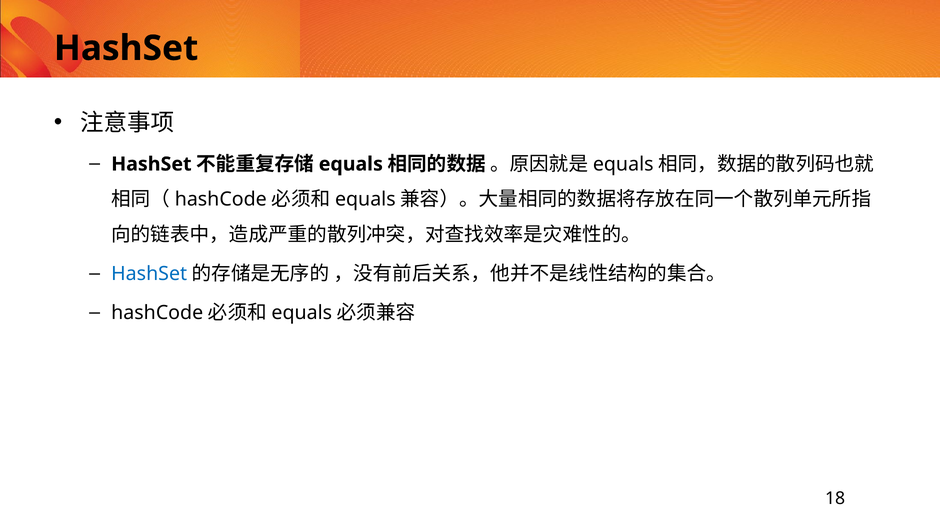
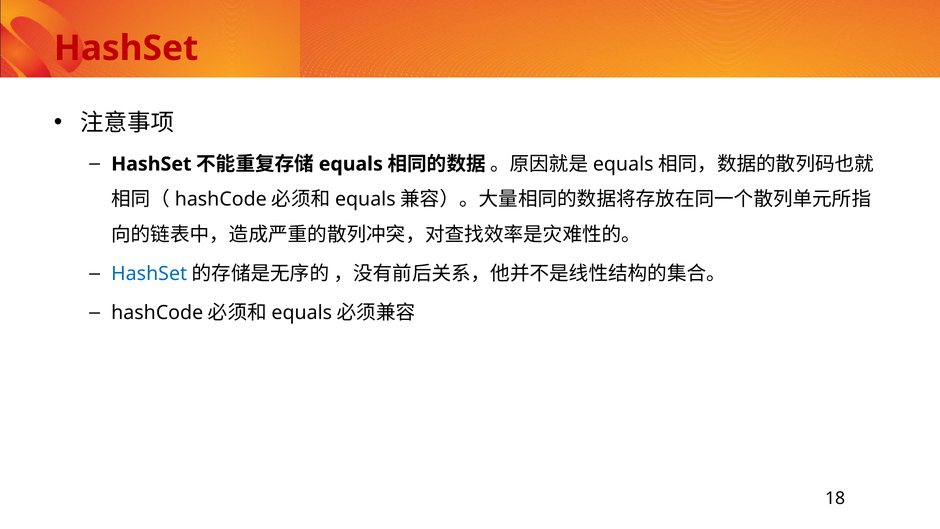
HashSet colour: black -> red (126, 48)
